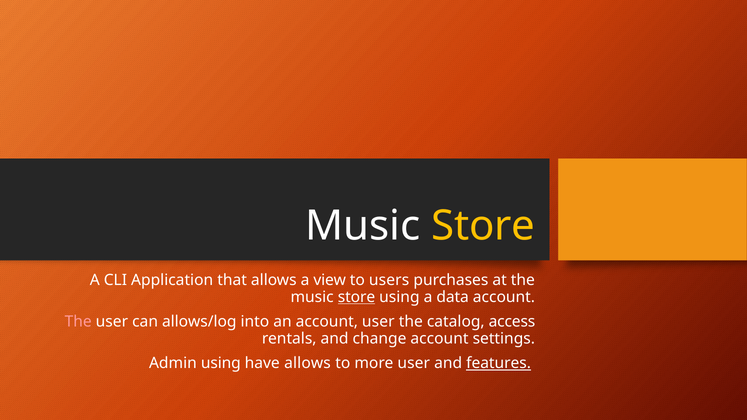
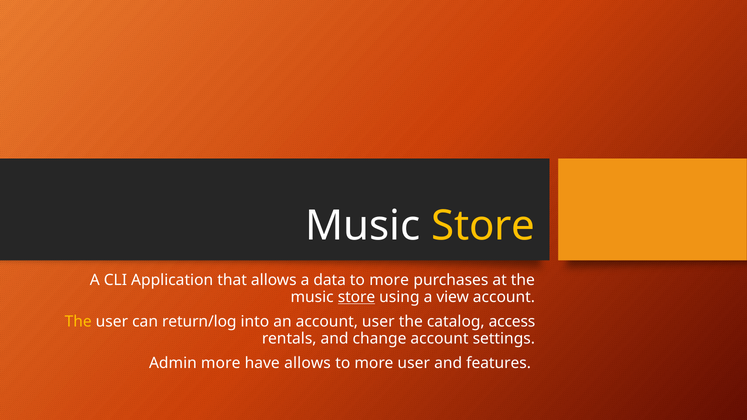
view: view -> data (330, 280)
users: users -> more (389, 280)
data: data -> view (453, 297)
The colour: pink -> yellow (78, 322)
allows/log: allows/log -> return/log (199, 322)
Admin using: using -> more (221, 363)
features underline: present -> none (499, 363)
